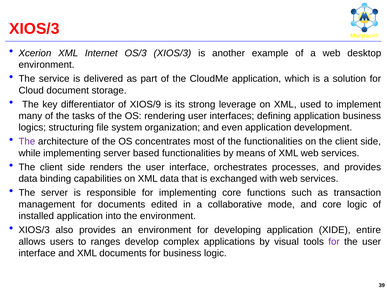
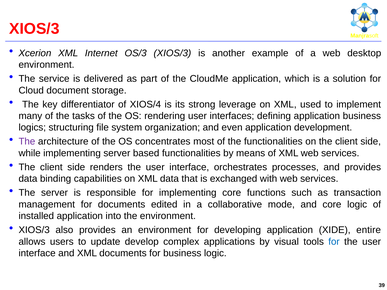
XIOS/9: XIOS/9 -> XIOS/4 (145, 104)
ranges: ranges -> update (106, 242)
for colour: purple -> blue (334, 242)
